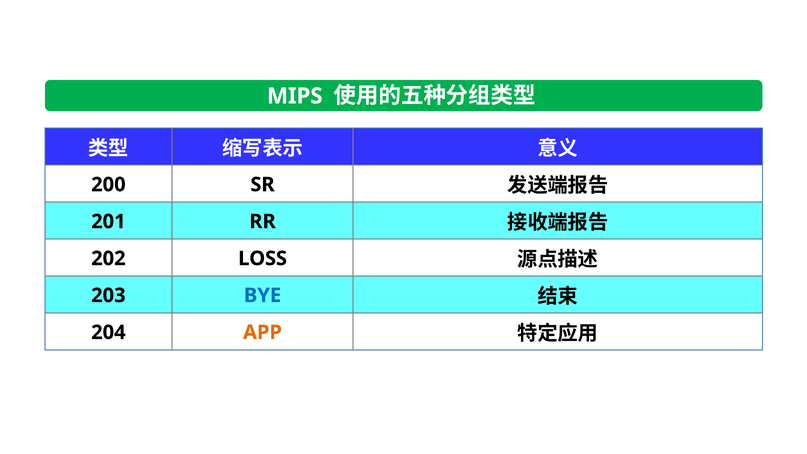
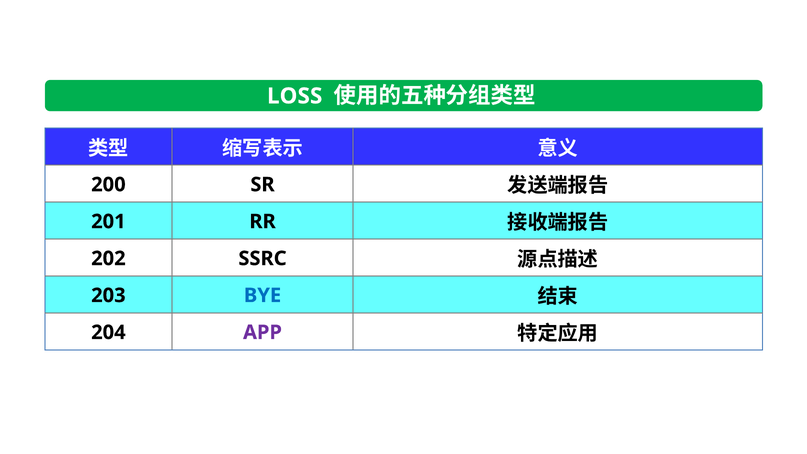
MIPS: MIPS -> LOSS (295, 96)
LOSS: LOSS -> SSRC (263, 258)
APP colour: orange -> purple (262, 332)
